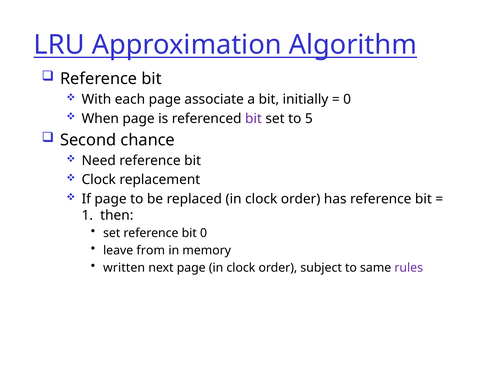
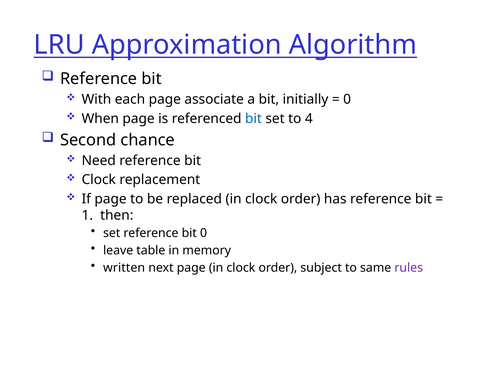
bit colour: purple -> blue (253, 118)
5: 5 -> 4 (309, 118)
from: from -> table (151, 250)
